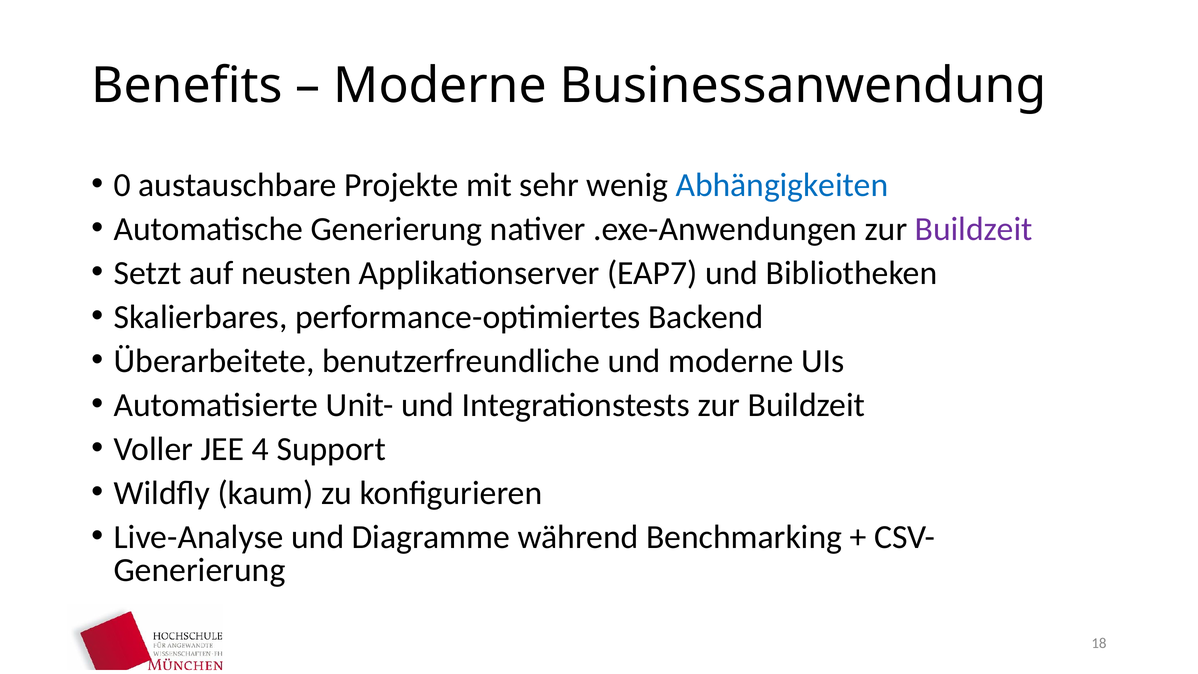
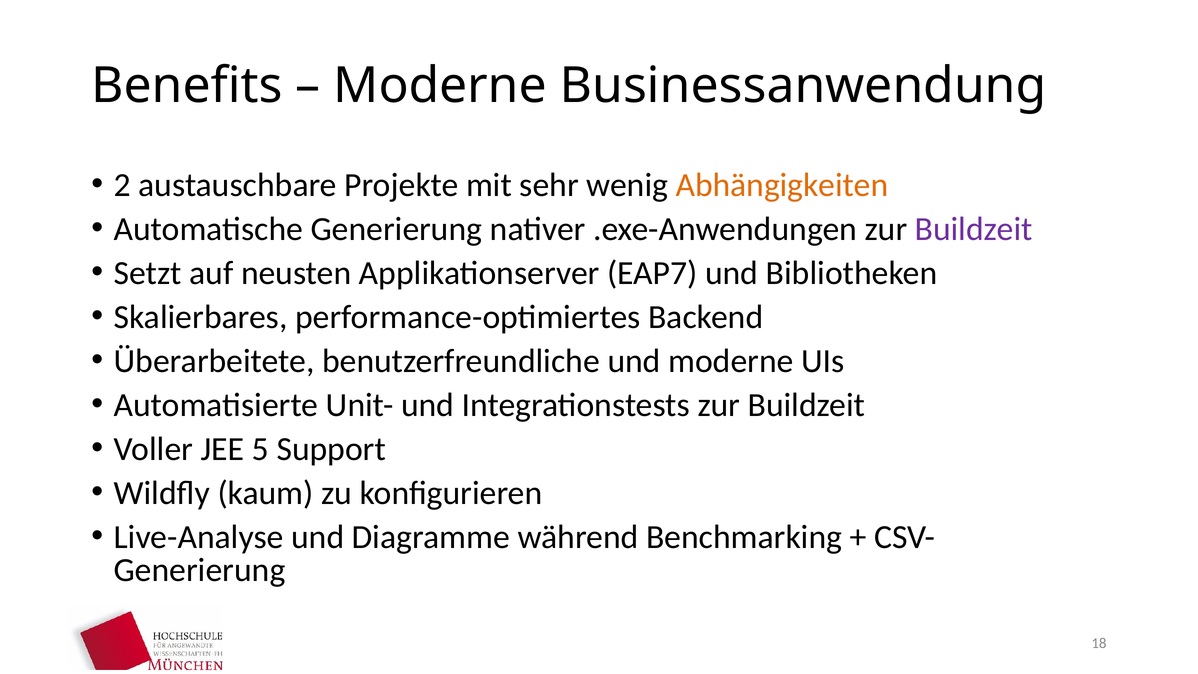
0: 0 -> 2 (122, 185)
Abhängigkeiten colour: blue -> orange (782, 185)
4: 4 -> 5 (260, 449)
